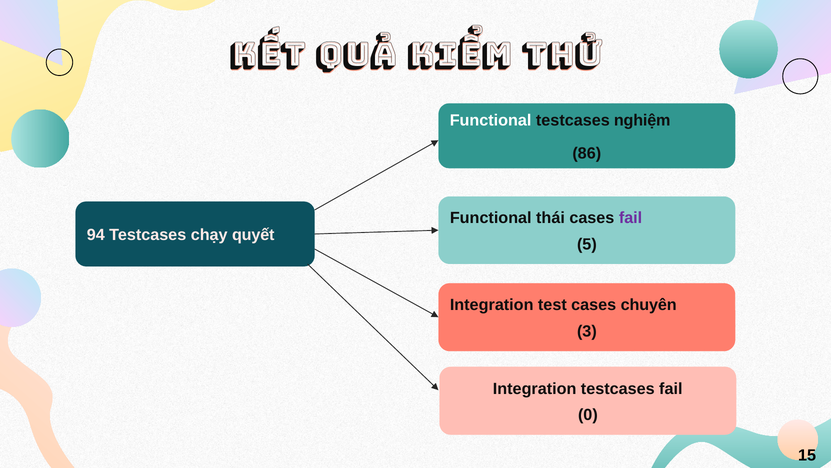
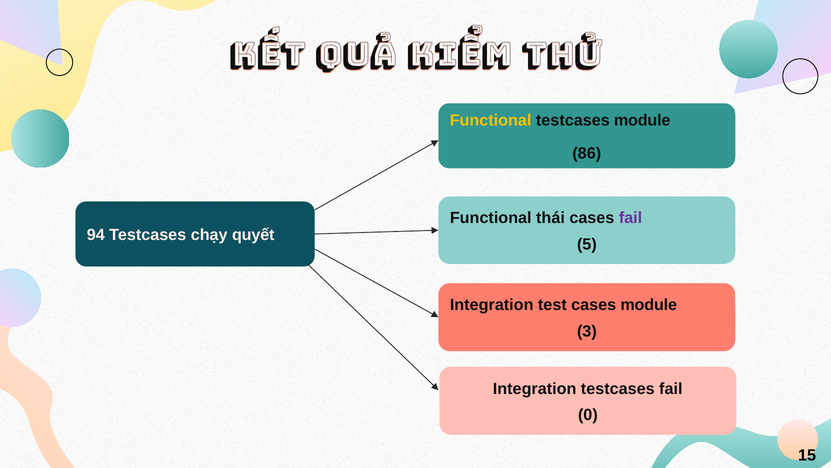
Functional colour: white -> yellow (491, 120)
testcases nghiệm: nghiệm -> module (642, 120)
cases chuyên: chuyên -> module (649, 305)
